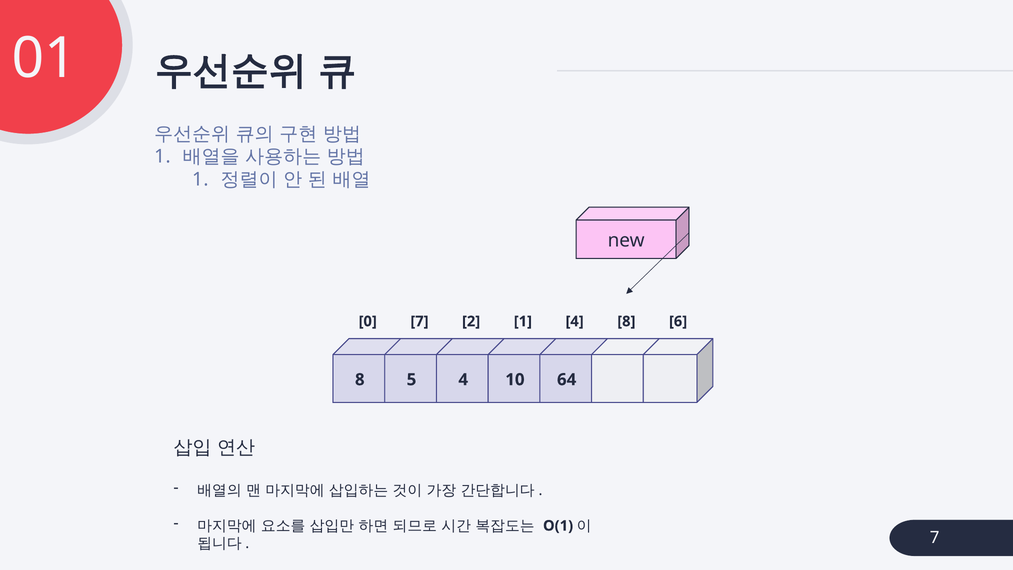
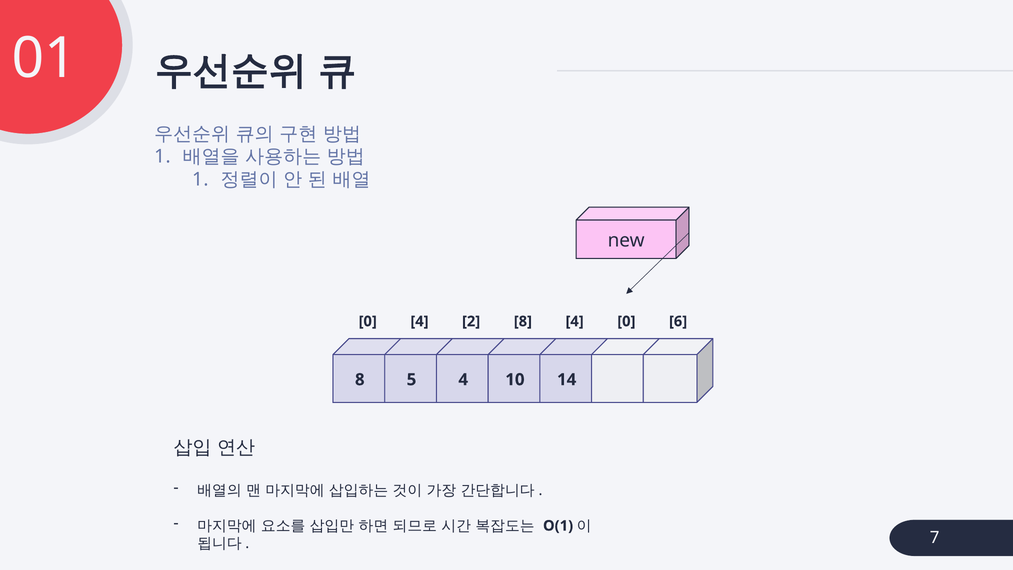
0 7: 7 -> 4 (419, 321)
2 1: 1 -> 8 (523, 321)
4 8: 8 -> 0 (626, 321)
64: 64 -> 14 (567, 380)
